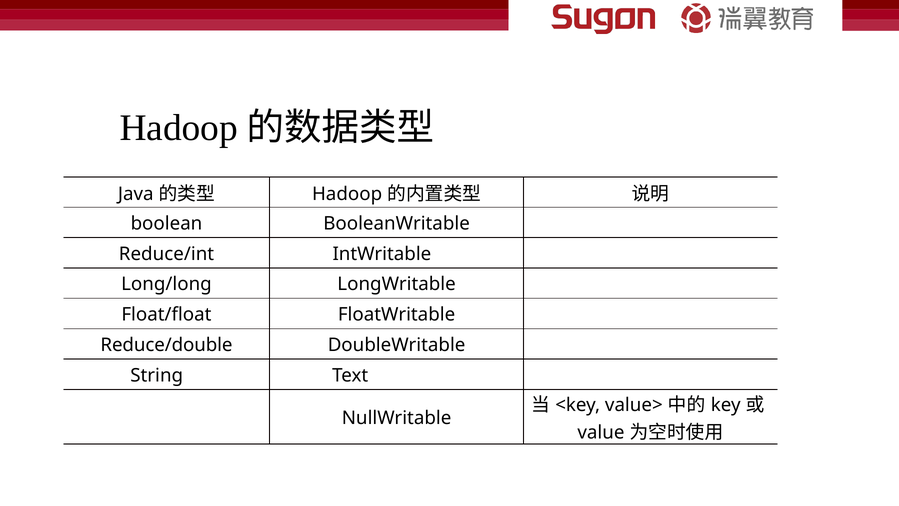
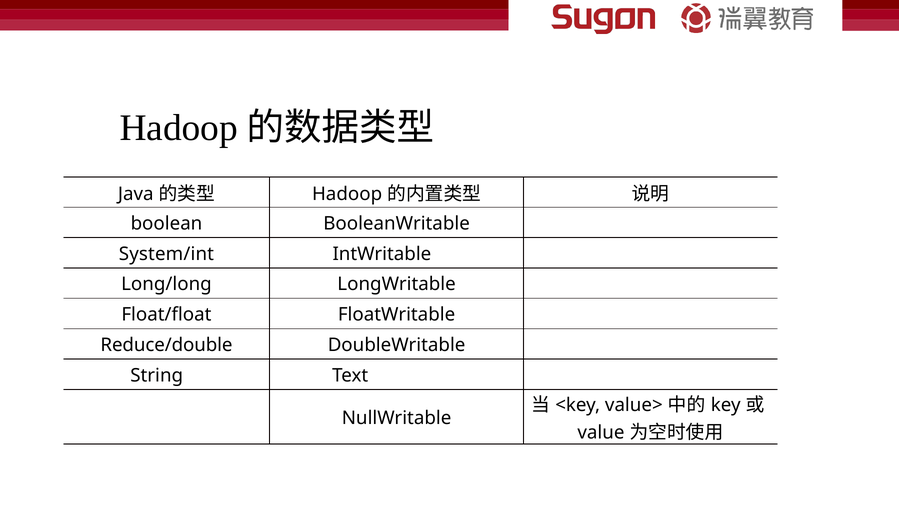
Reduce/int: Reduce/int -> System/int (166, 254)
